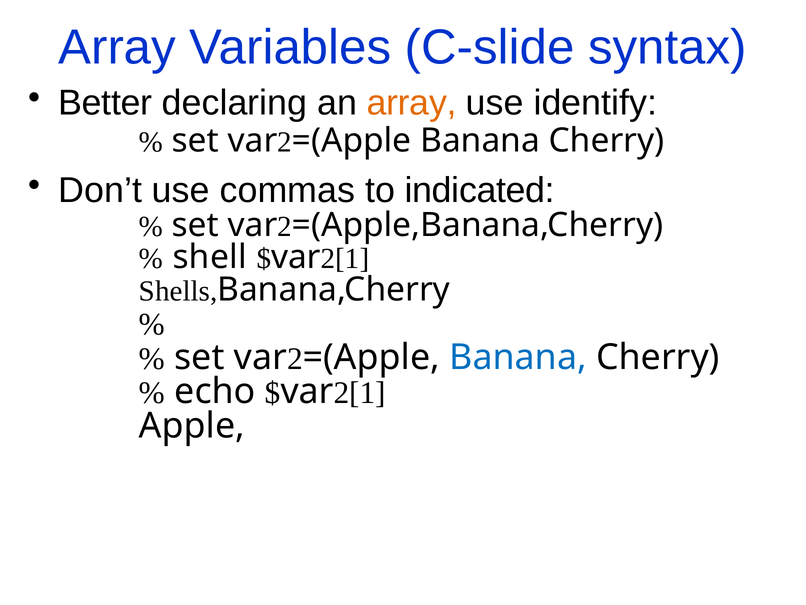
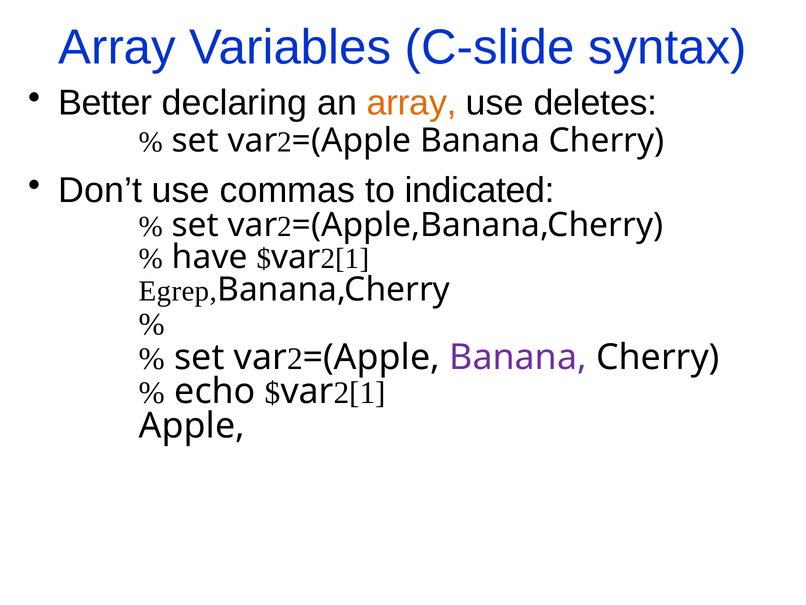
identify: identify -> deletes (595, 103)
shell: shell -> have (210, 257)
Shells: Shells -> Egrep (178, 291)
Banana colour: blue -> purple (518, 357)
